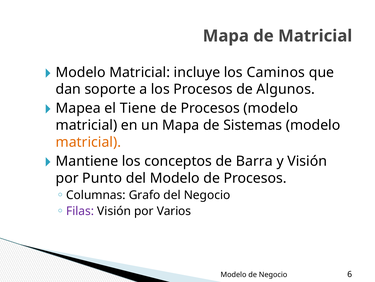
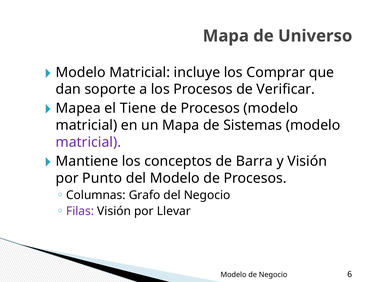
de Matricial: Matricial -> Universo (315, 36)
Caminos: Caminos -> Comprar (276, 72)
Algunos: Algunos -> Verificar (286, 89)
matricial colour: orange -> purple (88, 142)
Varios: Varios -> Llevar (174, 211)
